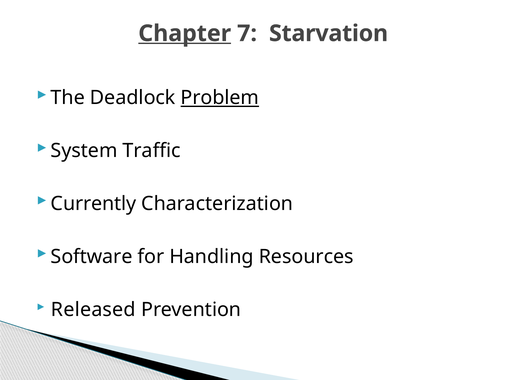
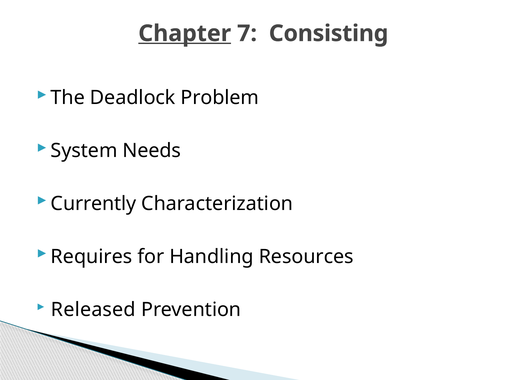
Starvation: Starvation -> Consisting (329, 33)
Problem underline: present -> none (220, 98)
Traffic: Traffic -> Needs (152, 151)
Software: Software -> Requires (91, 257)
